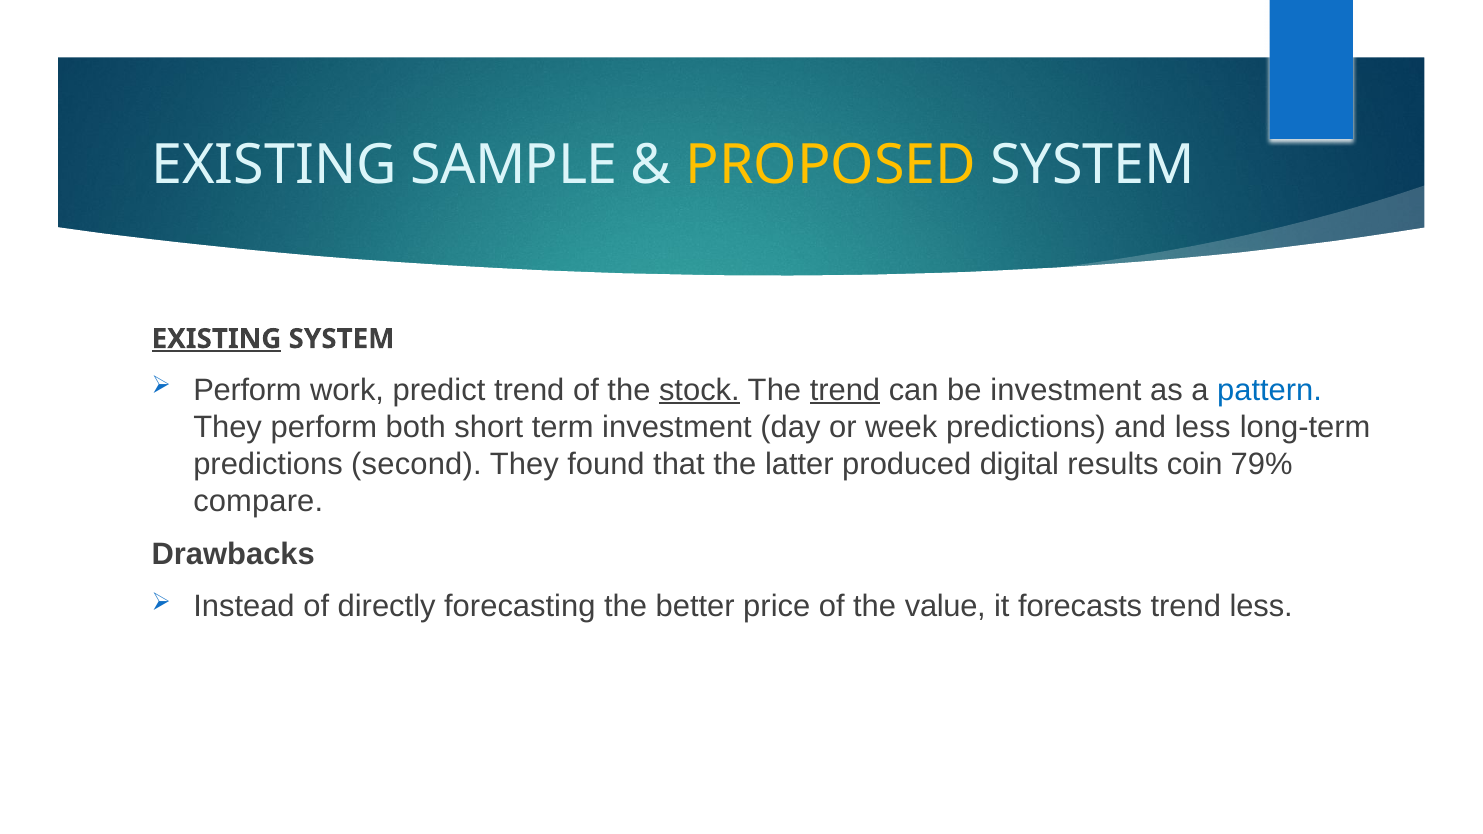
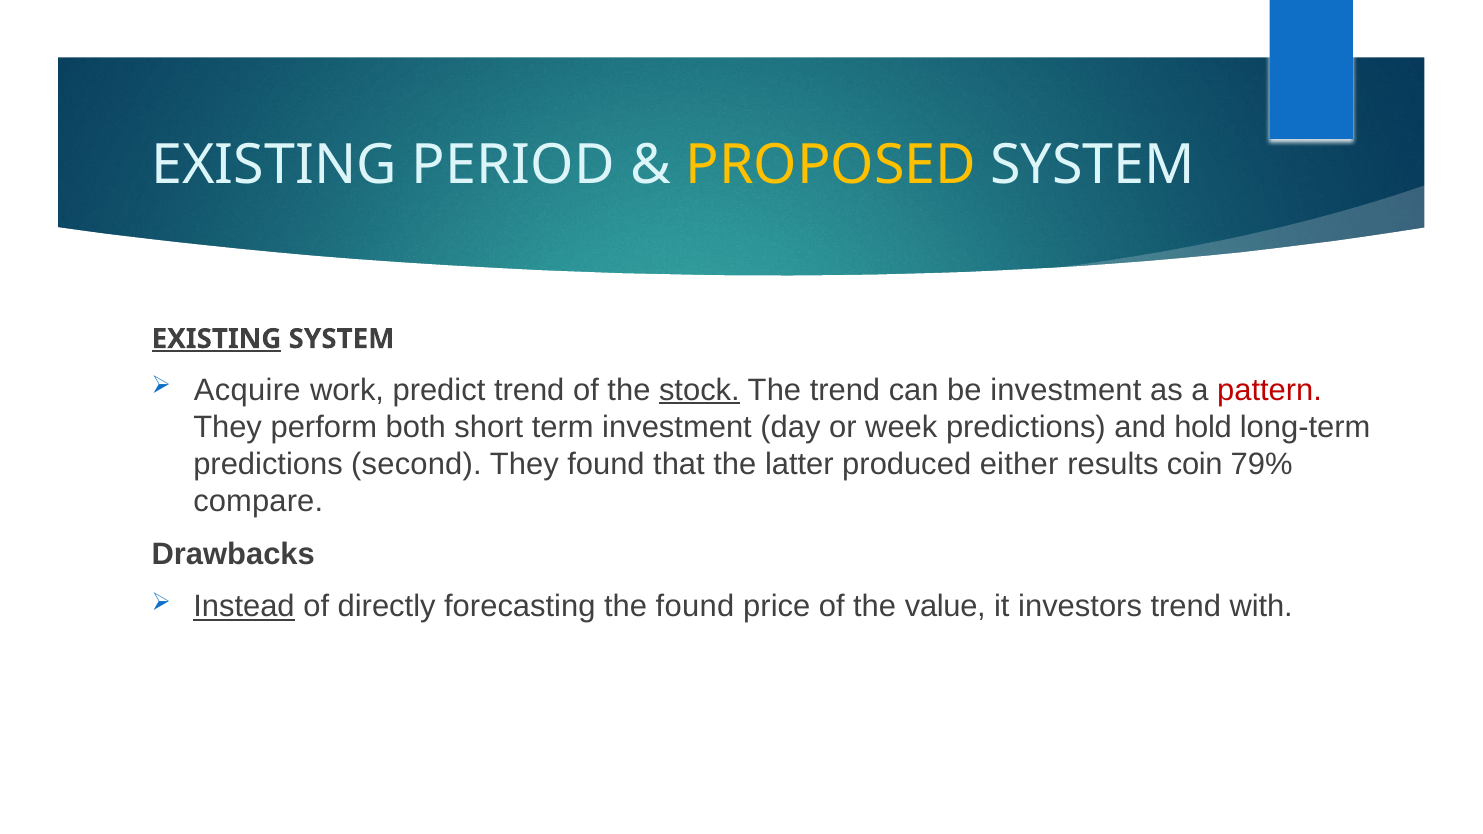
SAMPLE: SAMPLE -> PERIOD (513, 165)
Perform: Perform -> Acquire (247, 390)
trend underline: present -> none (845, 390)
pattern colour: blue -> red (1270, 390)
and less: less -> hold (1203, 427)
digital: digital -> either (1019, 464)
Instead underline: none -> present (244, 607)
the better: better -> found (695, 607)
forecasts: forecasts -> investors (1080, 607)
trend less: less -> with (1261, 607)
